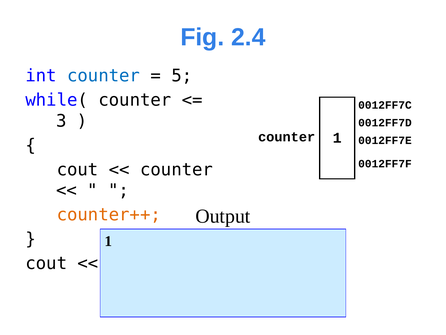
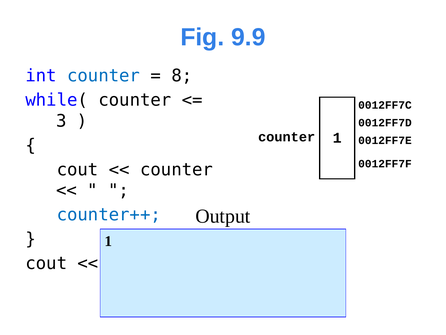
2.4: 2.4 -> 9.9 (248, 37)
5: 5 -> 8 (182, 76)
counter++ colour: orange -> blue (109, 215)
